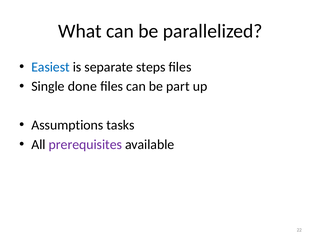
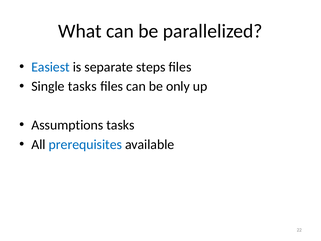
Single done: done -> tasks (82, 86)
part: part -> only (178, 86)
prerequisites colour: purple -> blue (85, 144)
